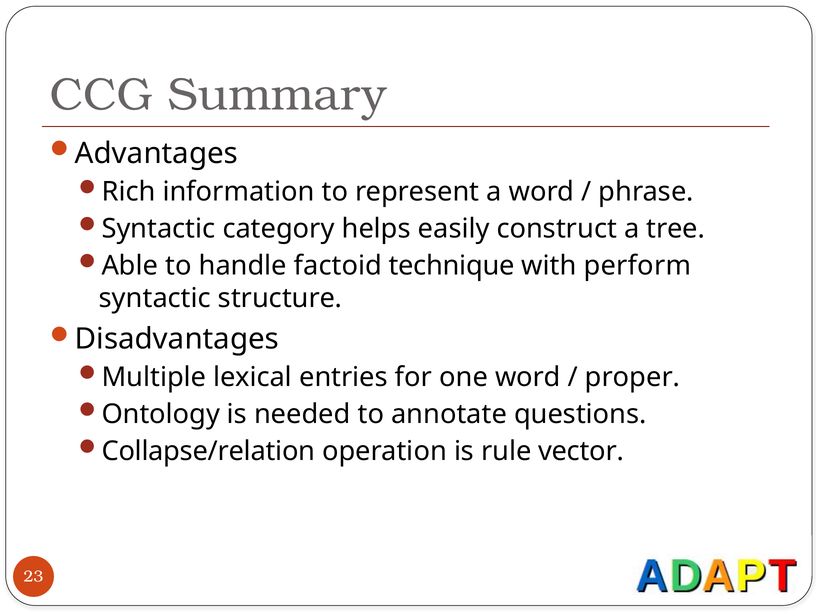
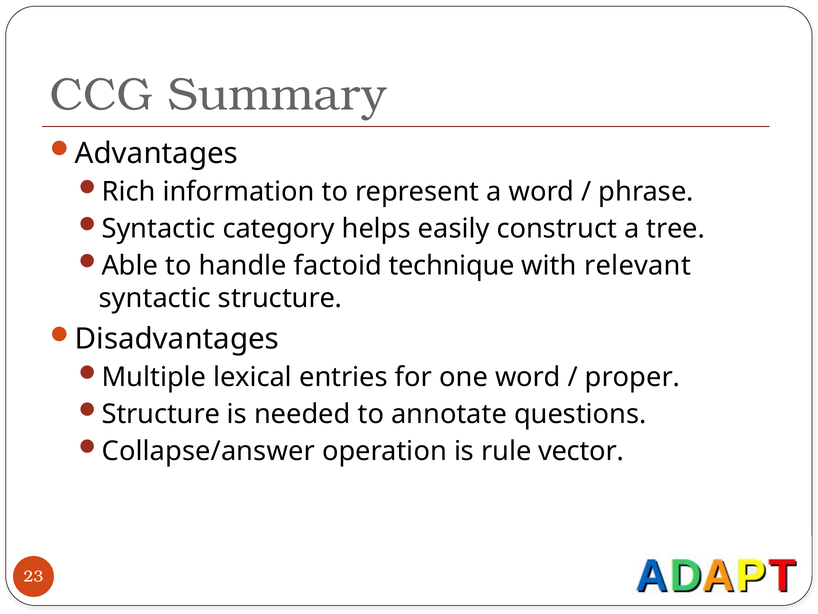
perform: perform -> relevant (637, 265)
Ontology: Ontology -> Structure (161, 414)
Collapse/relation: Collapse/relation -> Collapse/answer (208, 451)
